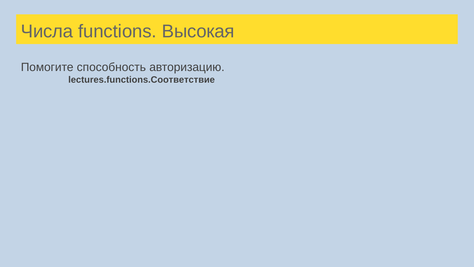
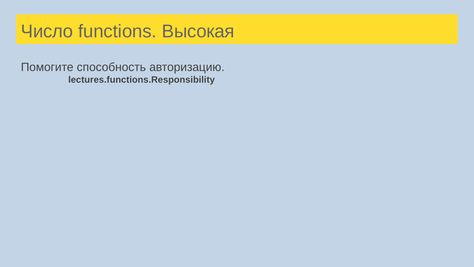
Числа: Числа -> Число (47, 31)
lectures.functions.Соответствие: lectures.functions.Соответствие -> lectures.functions.Responsibility (142, 80)
